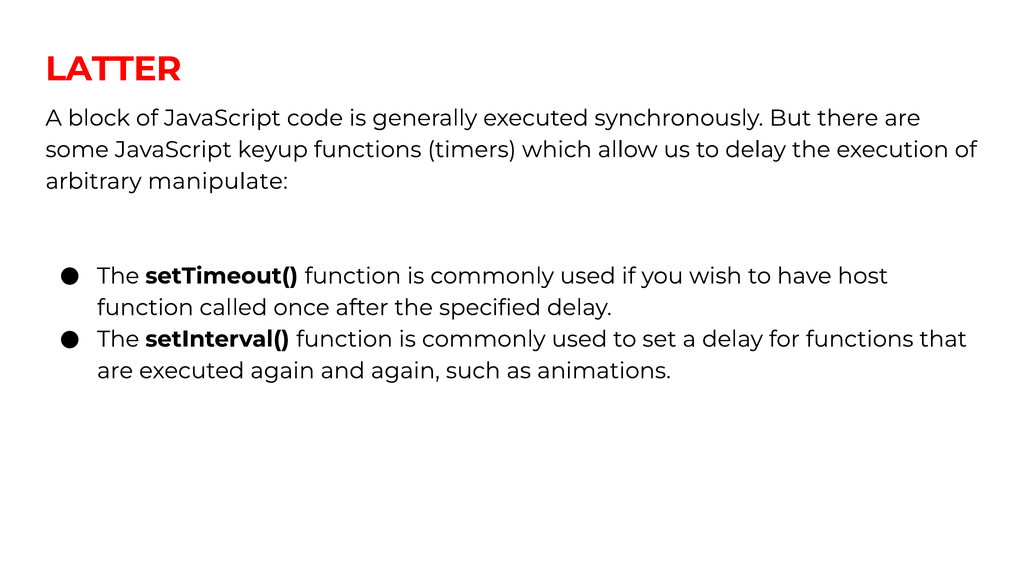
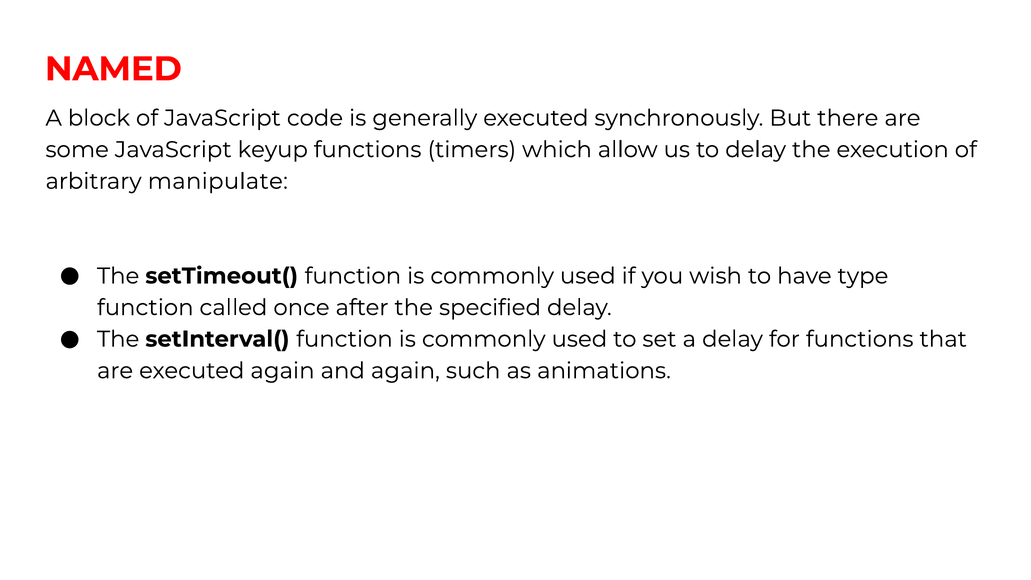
LATTER: LATTER -> NAMED (113, 69)
host: host -> type (863, 276)
